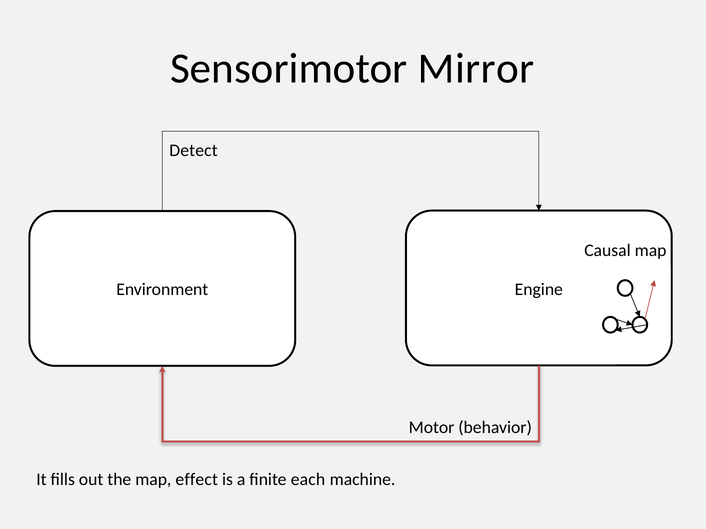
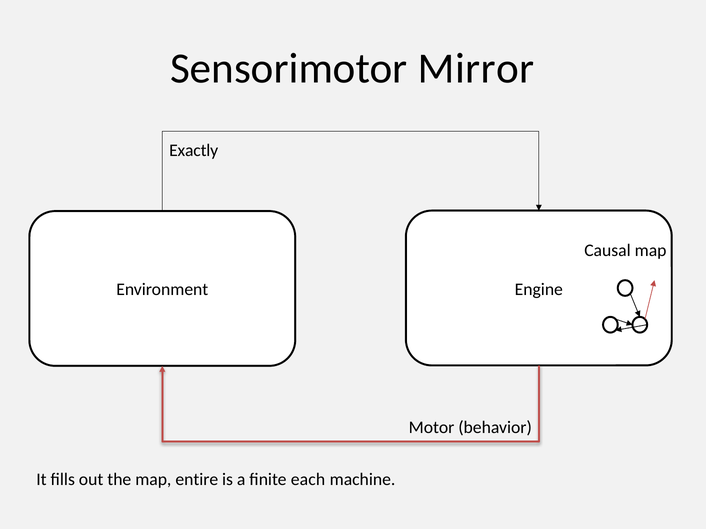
Detect: Detect -> Exactly (194, 151)
effect: effect -> entire (197, 480)
